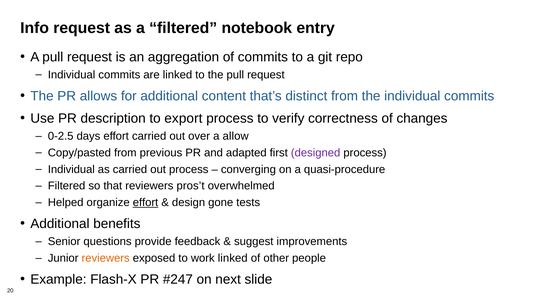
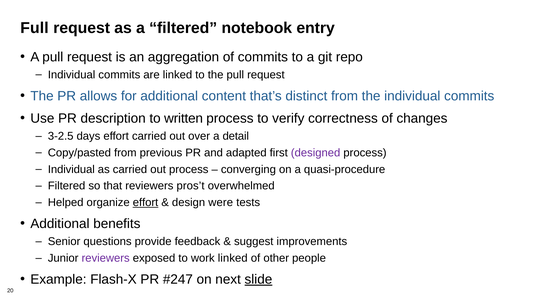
Info: Info -> Full (34, 28)
export: export -> written (184, 118)
0-2.5: 0-2.5 -> 3-2.5 (61, 136)
allow: allow -> detail (236, 136)
gone: gone -> were (221, 203)
reviewers colour: orange -> purple (106, 258)
slide underline: none -> present (258, 280)
